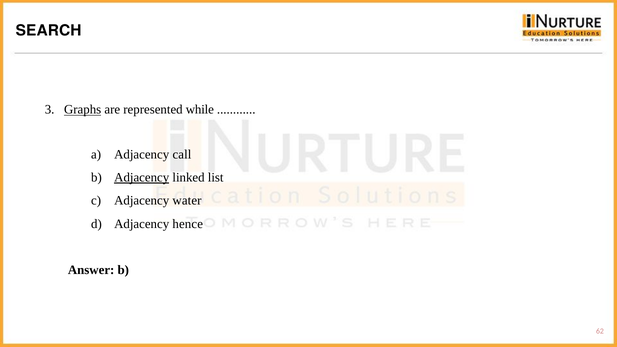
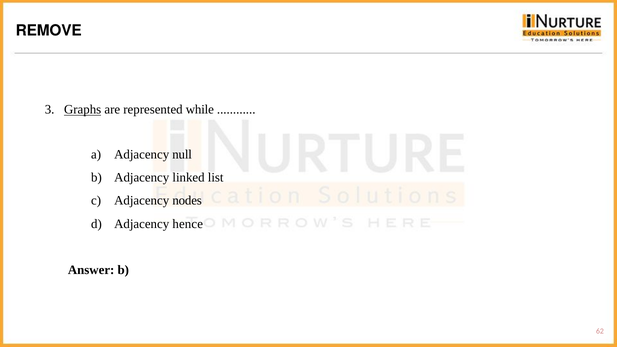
SEARCH: SEARCH -> REMOVE (49, 31)
call: call -> null (182, 154)
Adjacency underline: present -> none (142, 178)
water: water -> nodes (187, 201)
